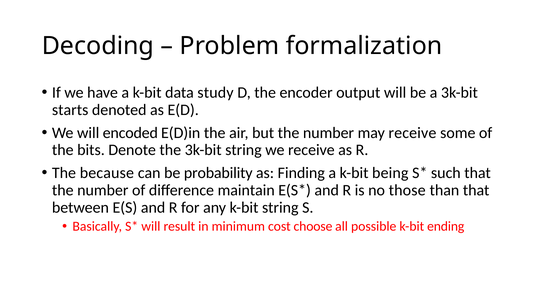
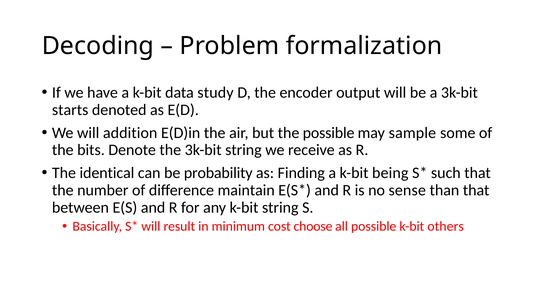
encoded: encoded -> addition (130, 133)
but the number: number -> possible (329, 133)
may receive: receive -> sample (412, 133)
because: because -> identical (107, 173)
those: those -> sense (407, 190)
ending: ending -> others (446, 226)
